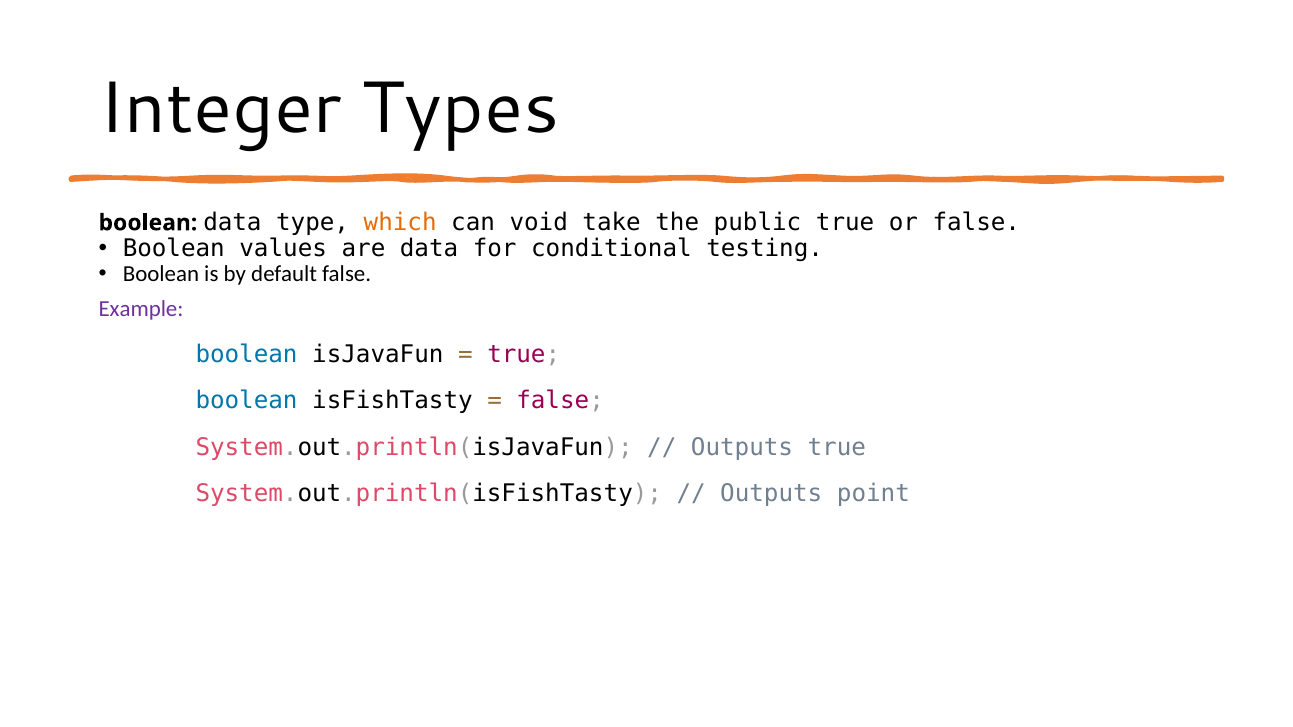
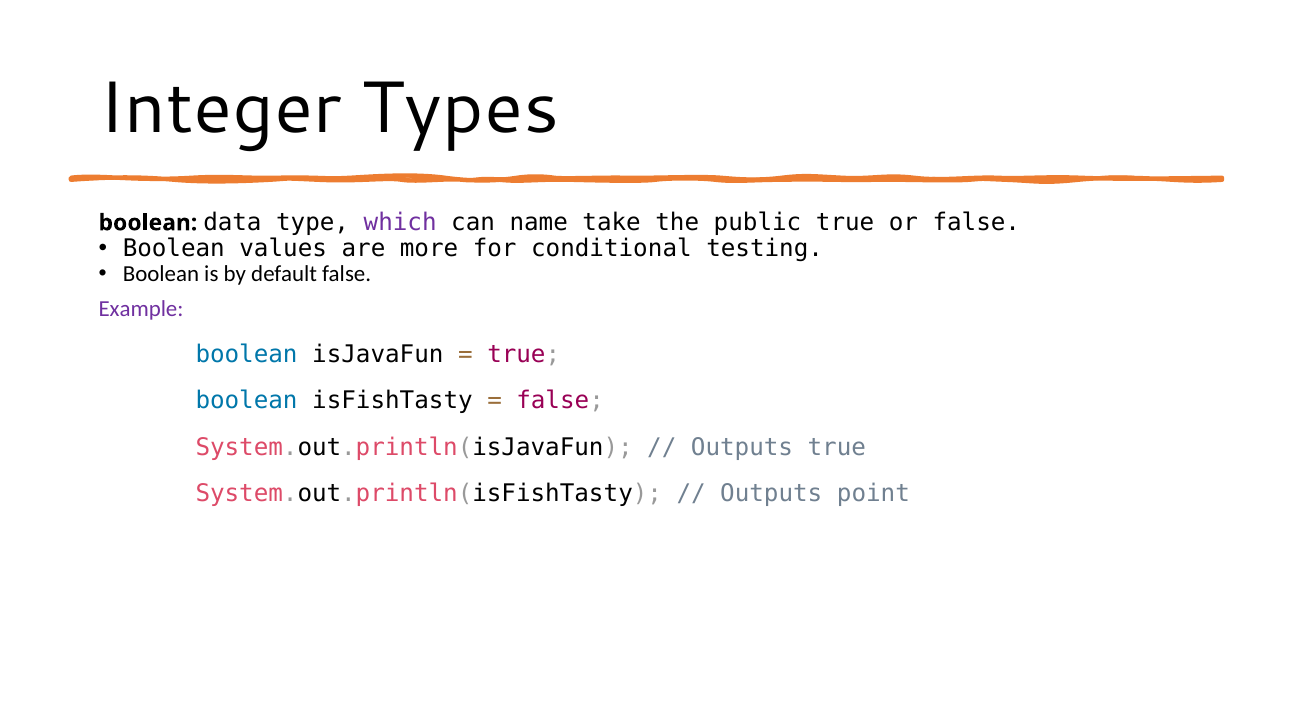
which colour: orange -> purple (400, 222)
void: void -> name (539, 222)
are data: data -> more (429, 249)
